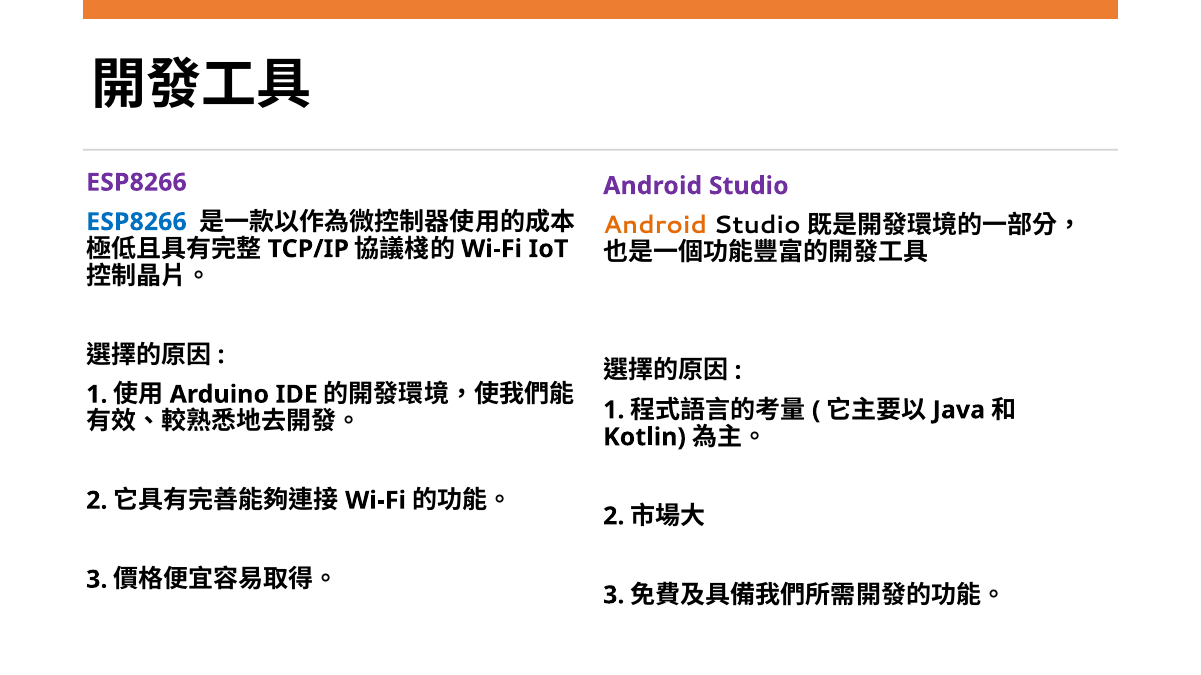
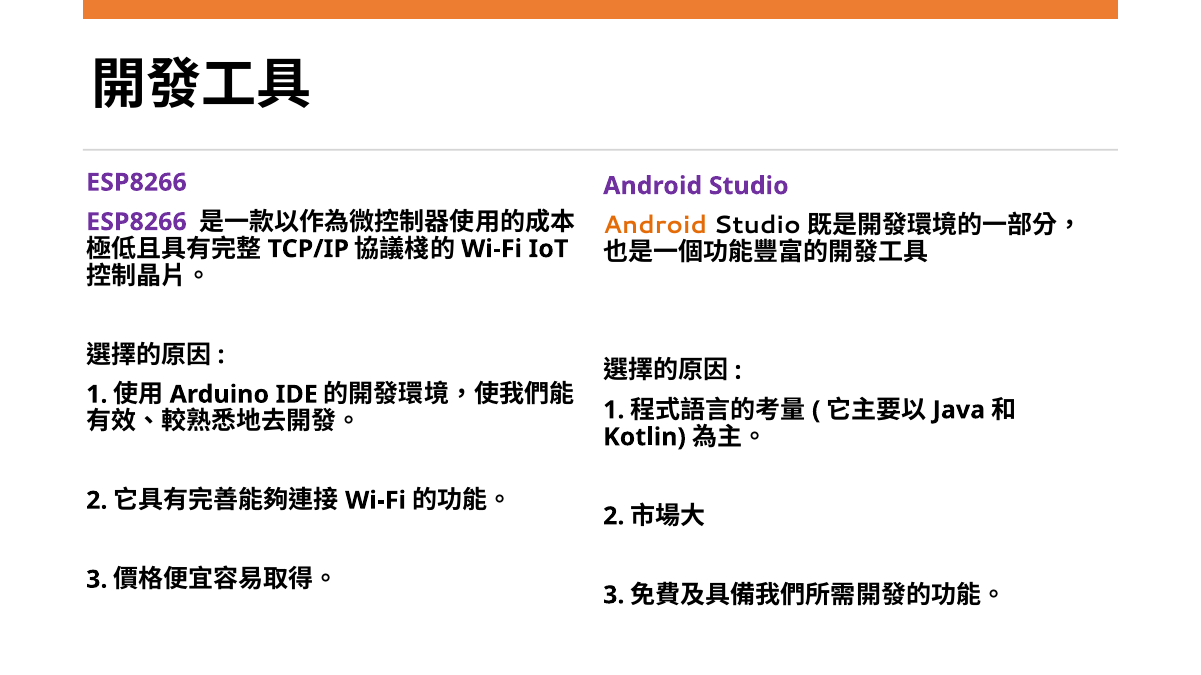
ESP8266 colour: blue -> purple (136, 222)
